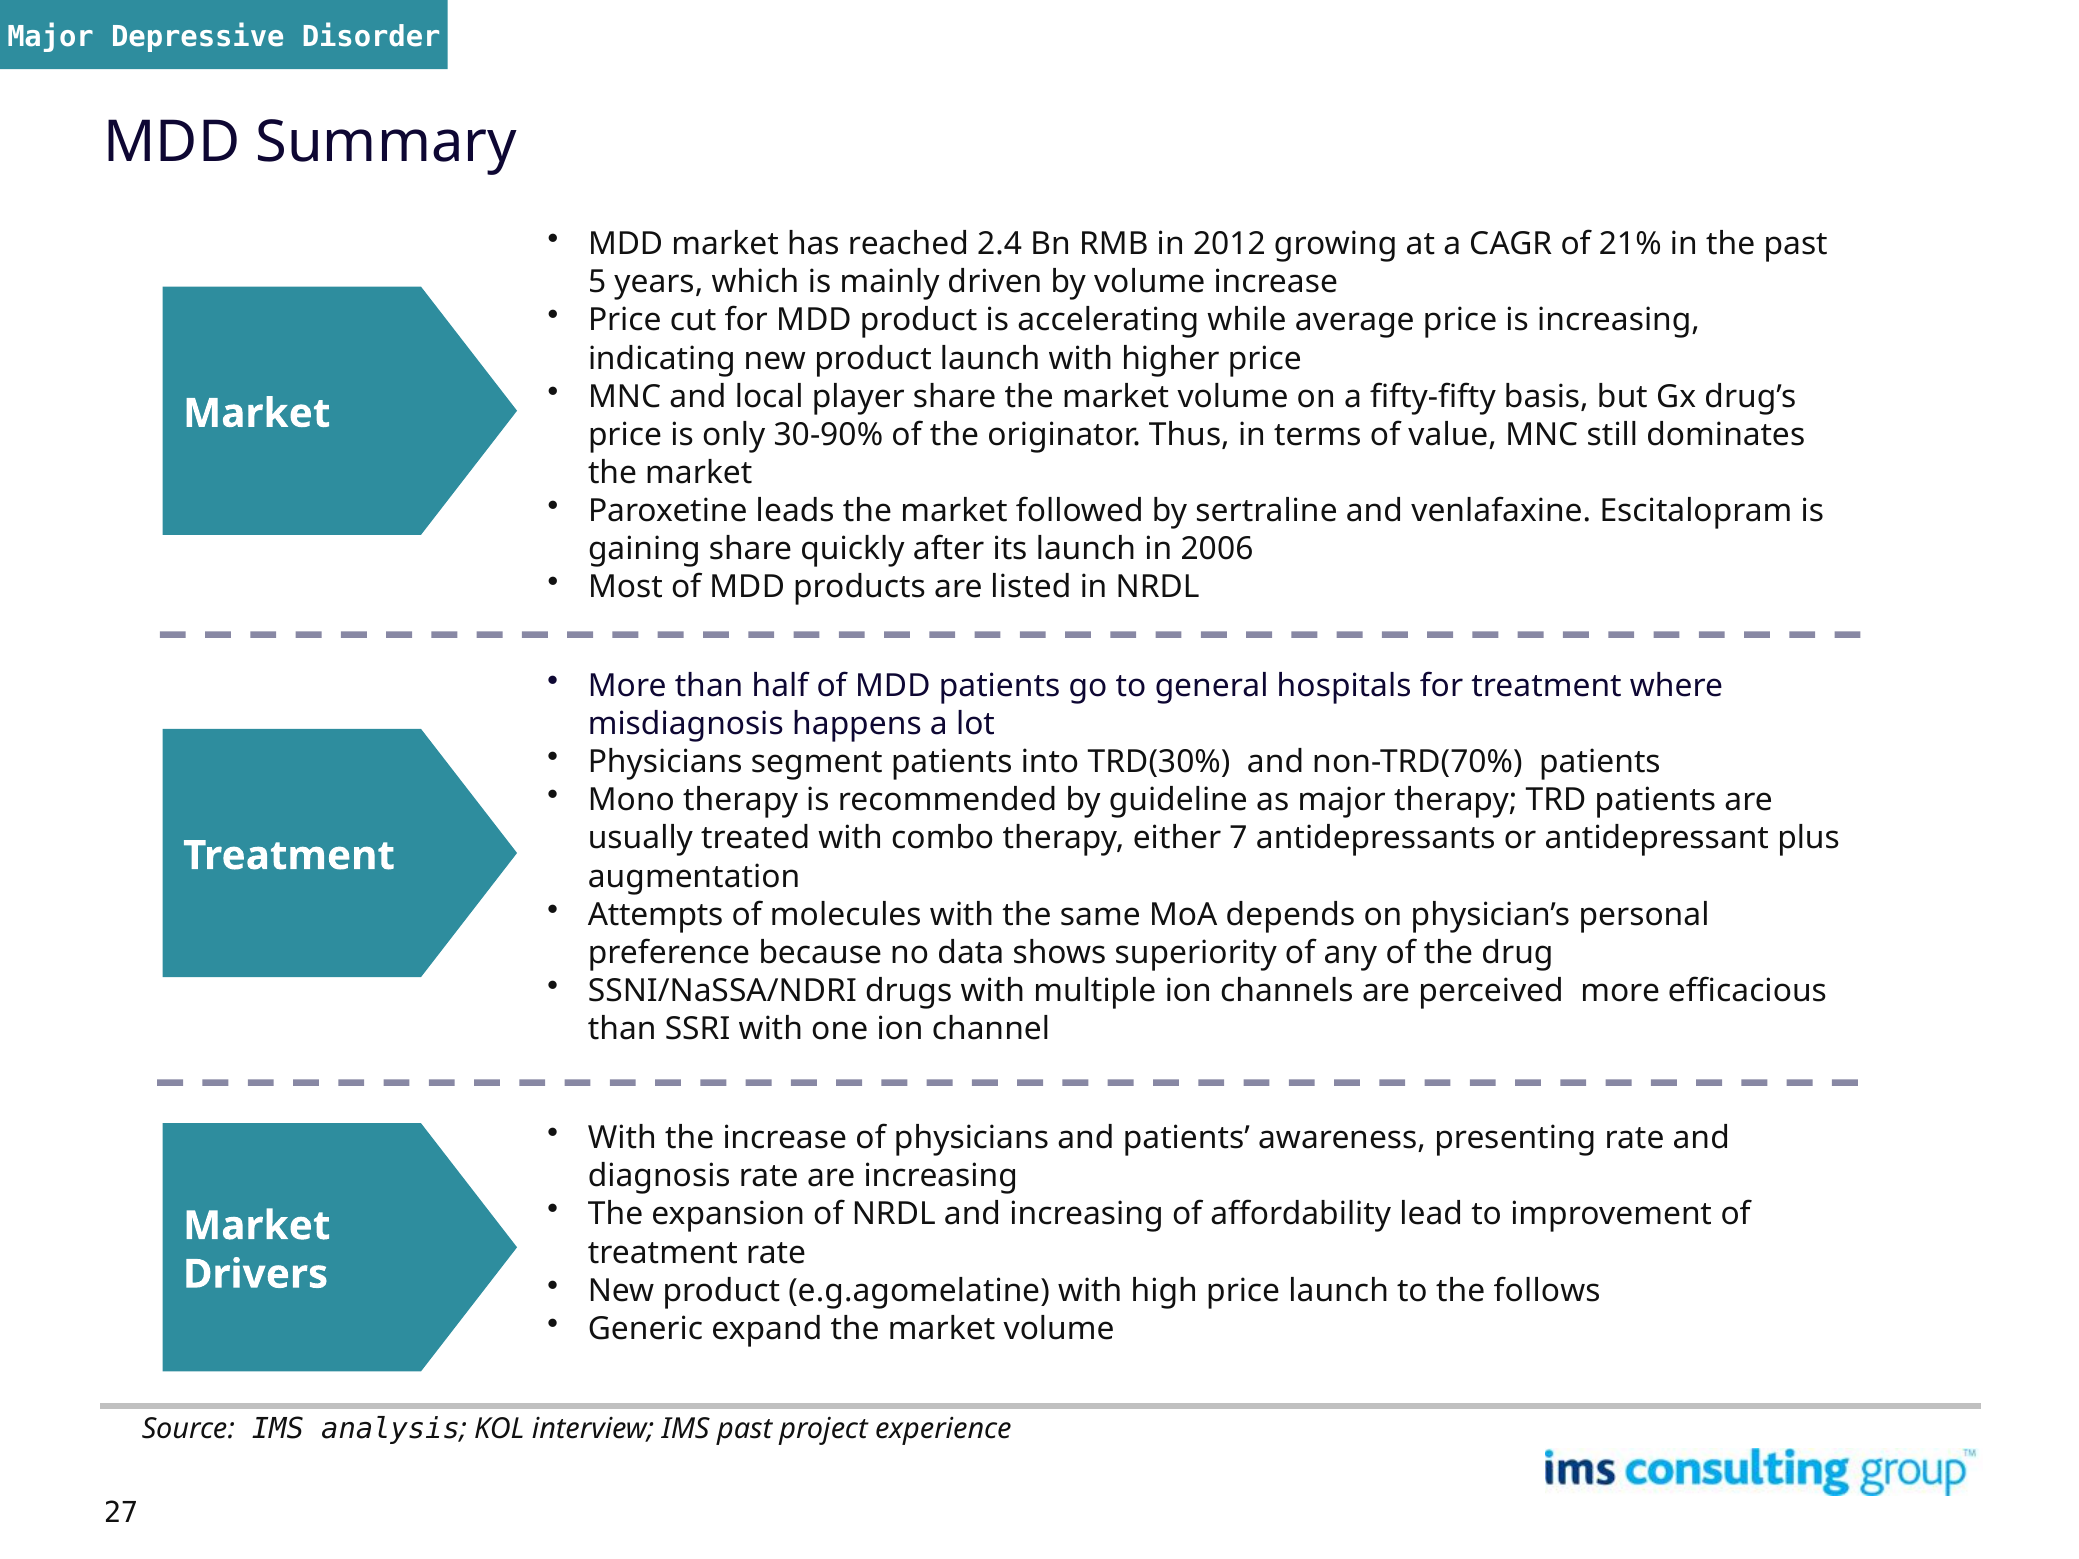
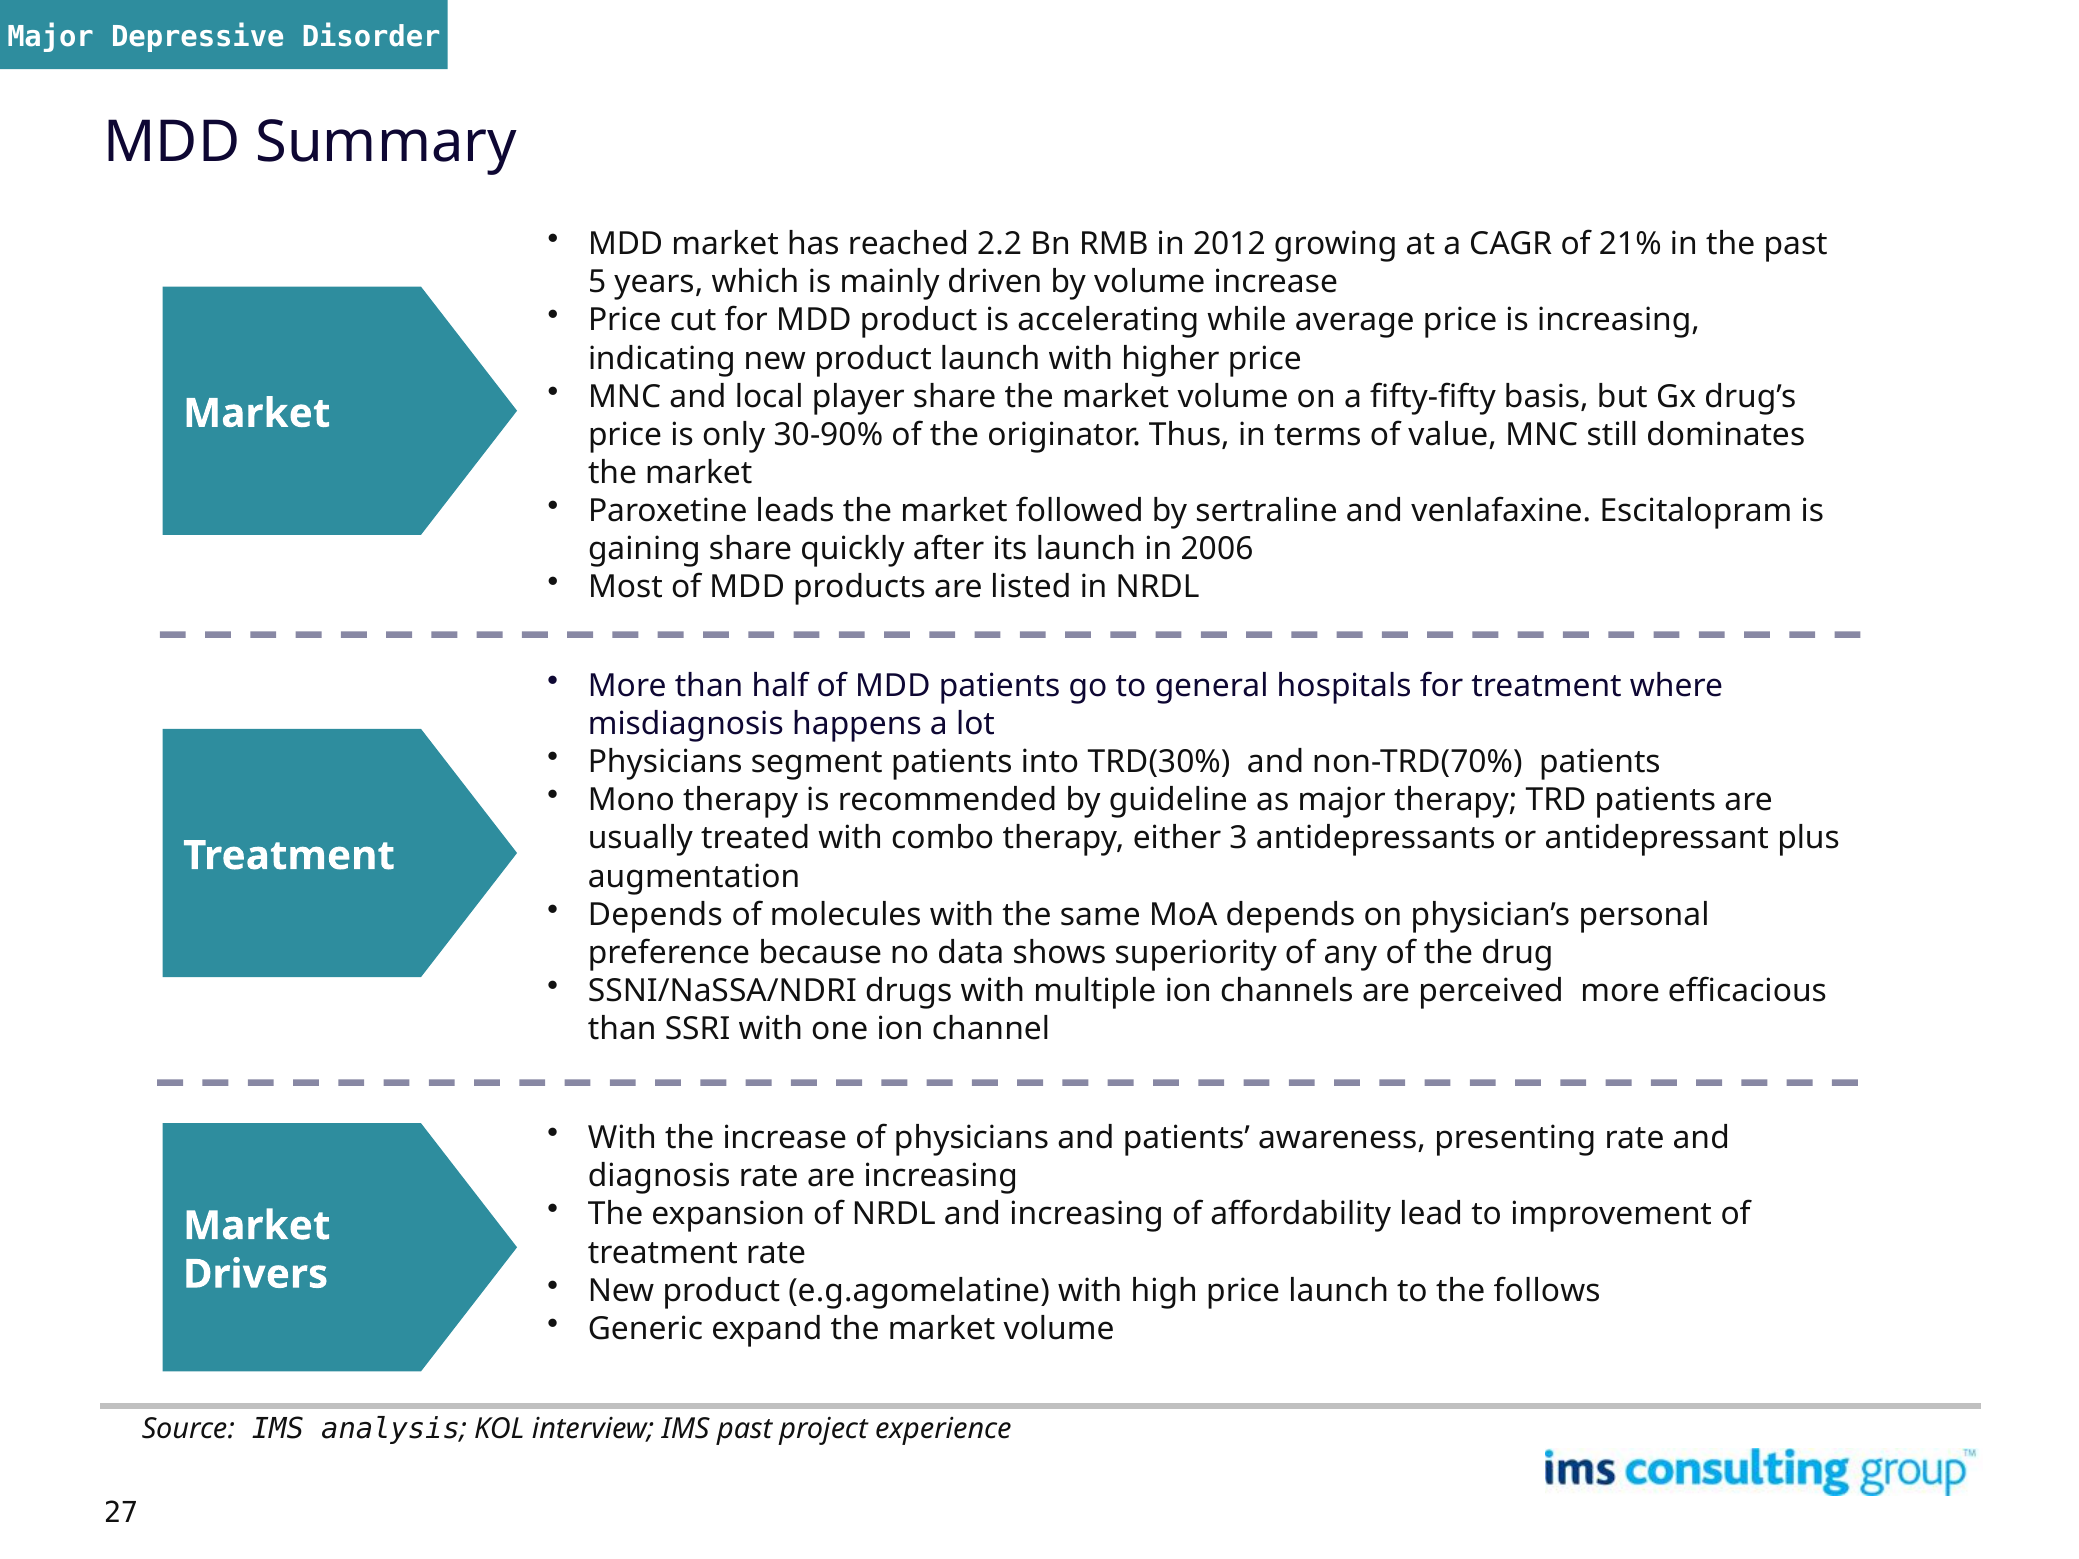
2.4: 2.4 -> 2.2 (1000, 244)
7: 7 -> 3 (1238, 839)
Attempts: Attempts -> Depends (655, 915)
